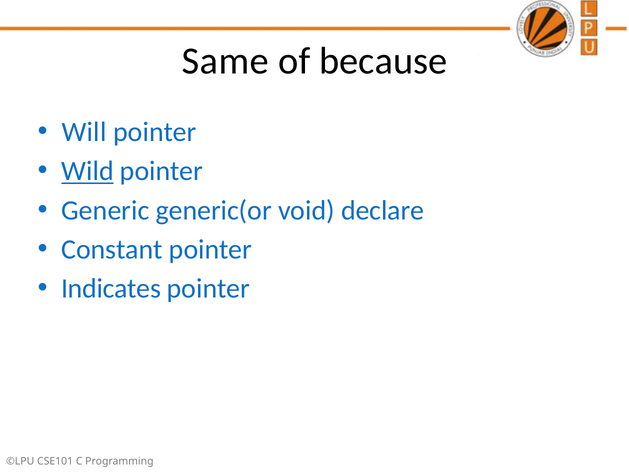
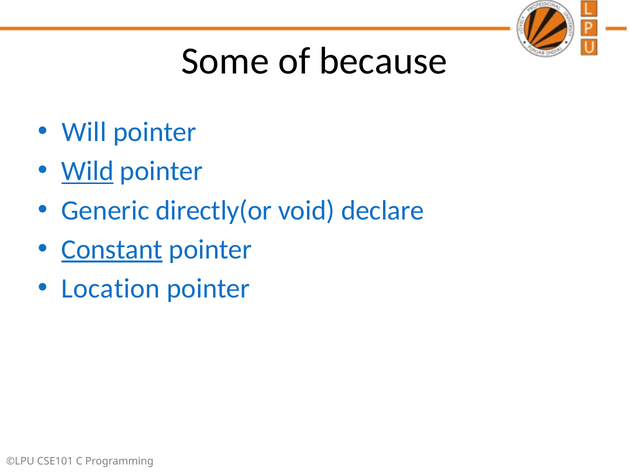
Same: Same -> Some (225, 61)
generic(or: generic(or -> directly(or (214, 210)
Constant underline: none -> present (112, 249)
Indicates: Indicates -> Location (111, 289)
